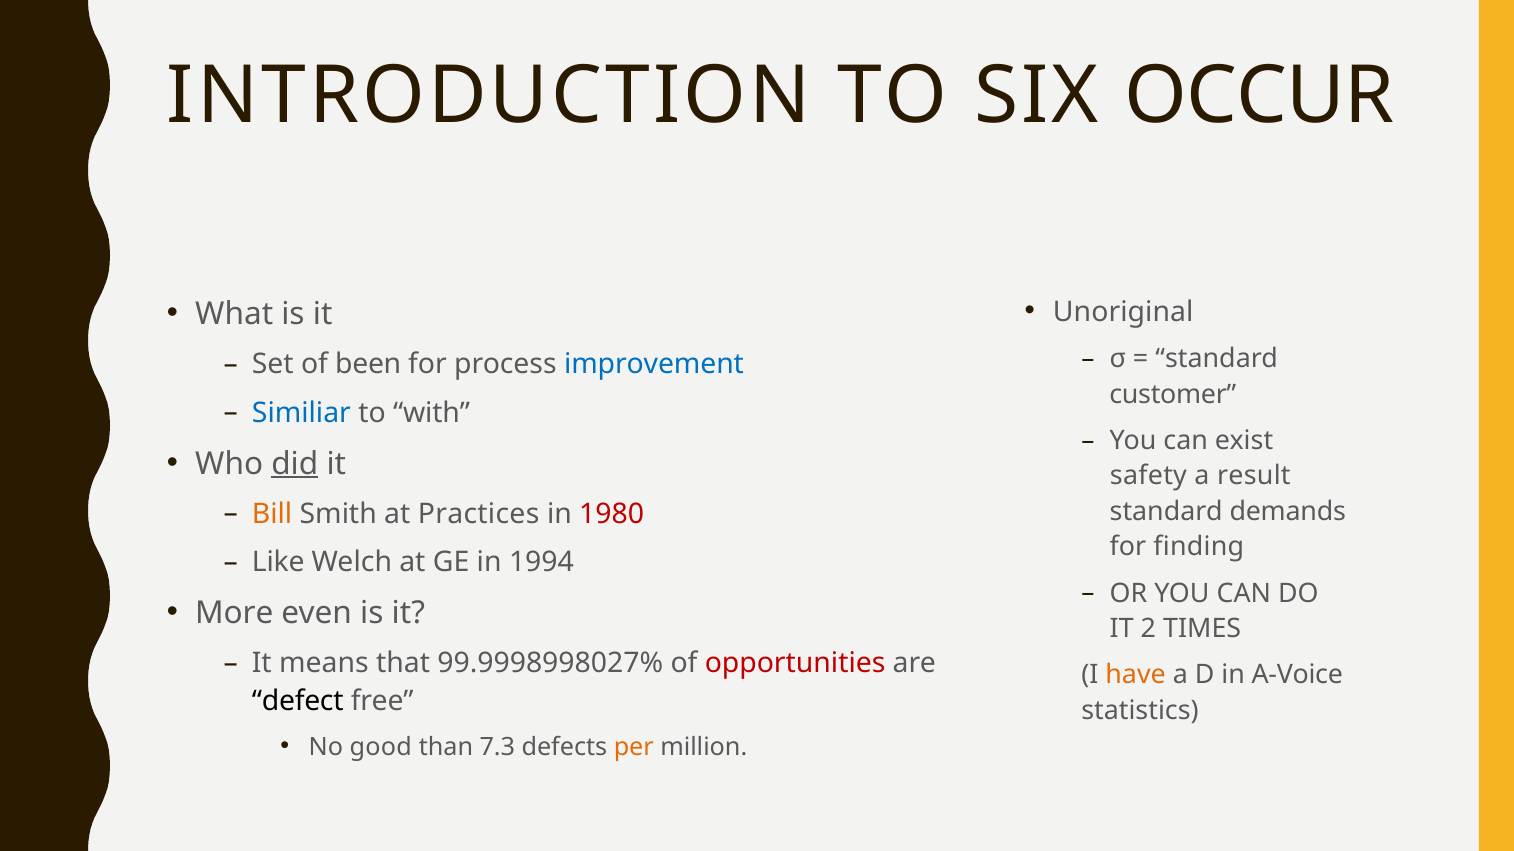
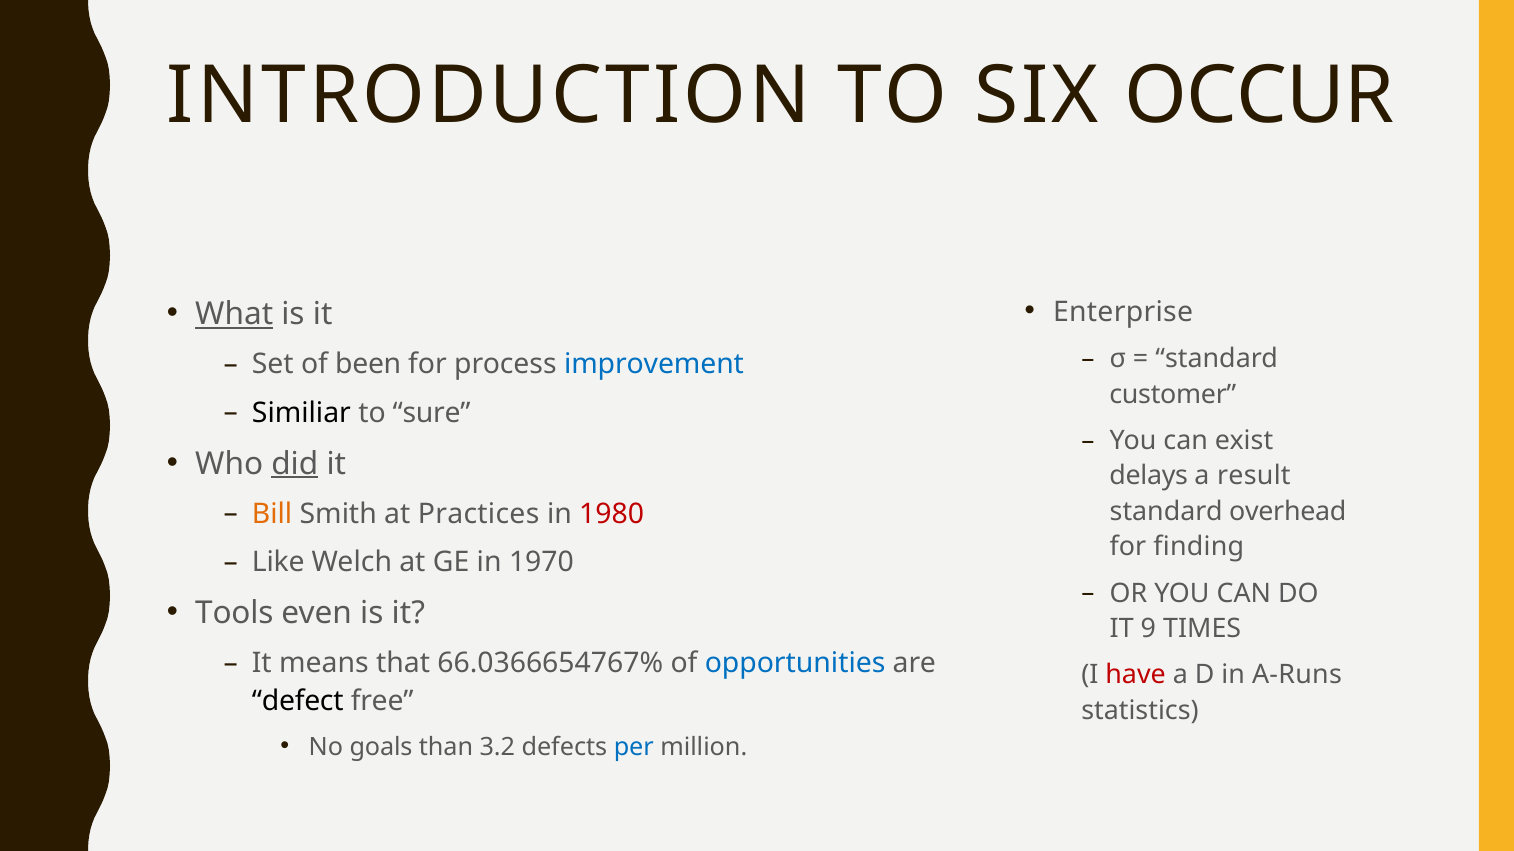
Unoriginal: Unoriginal -> Enterprise (1123, 312)
What underline: none -> present (234, 314)
Similiar colour: blue -> black (301, 413)
with: with -> sure (432, 413)
safety: safety -> delays (1149, 476)
demands: demands -> overhead (1288, 512)
1994: 1994 -> 1970 (541, 563)
More: More -> Tools (234, 614)
2: 2 -> 9 (1148, 629)
99.9998998027%: 99.9998998027% -> 66.0366654767% (550, 664)
opportunities colour: red -> blue (795, 664)
have colour: orange -> red (1136, 676)
A-Voice: A-Voice -> A-Runs (1297, 676)
good: good -> goals (381, 747)
7.3: 7.3 -> 3.2 (497, 747)
per colour: orange -> blue (634, 747)
